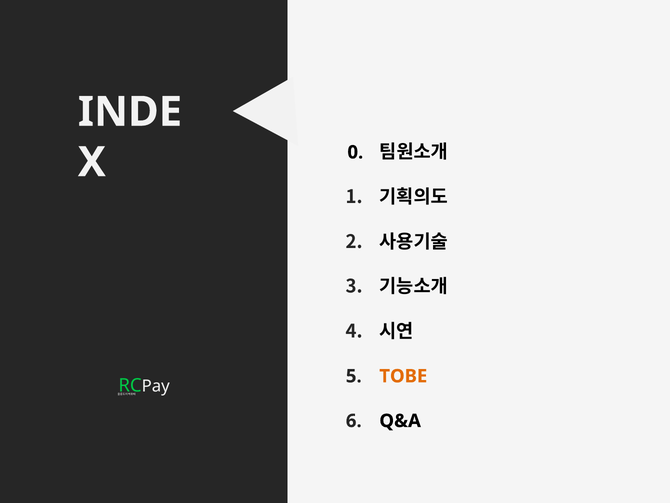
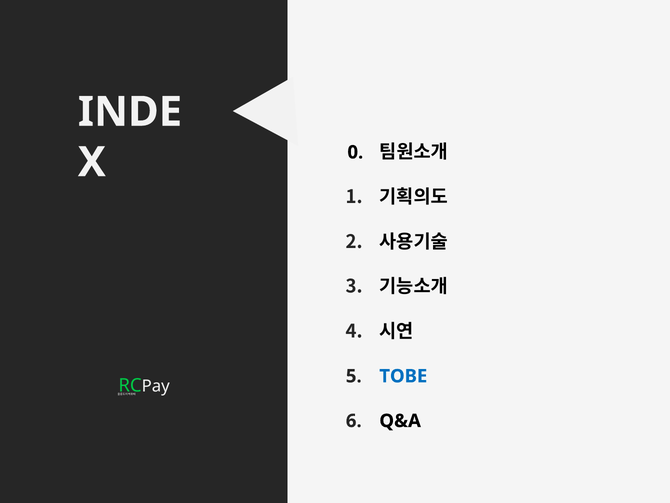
TOBE colour: orange -> blue (403, 376)
